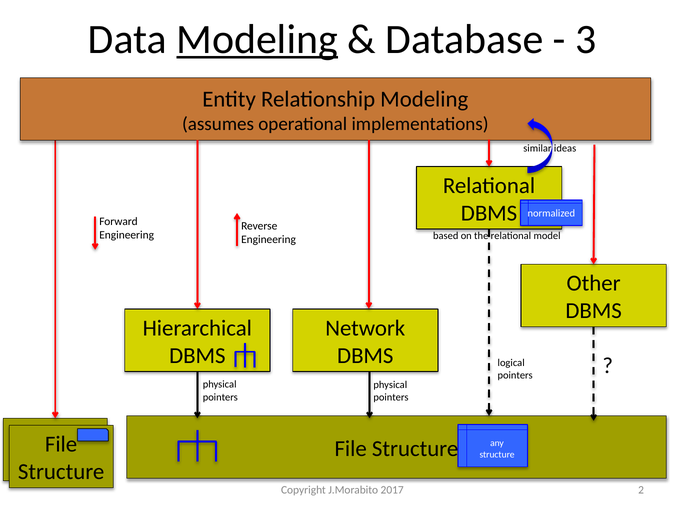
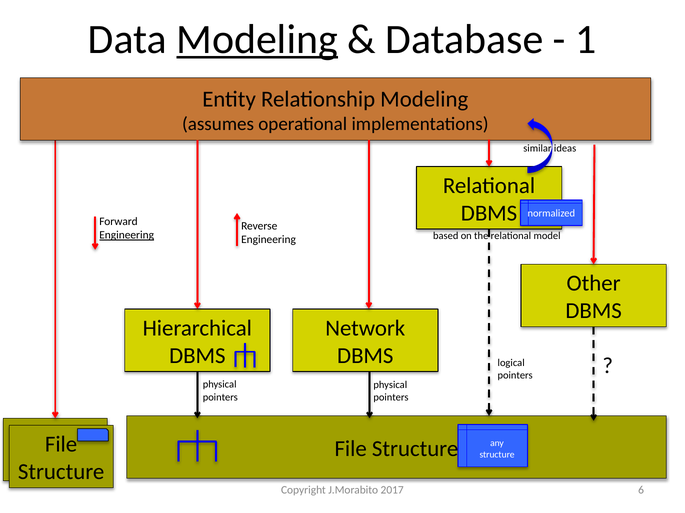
3: 3 -> 1 (586, 40)
Engineering underline: none -> present (127, 235)
2: 2 -> 6 (641, 491)
